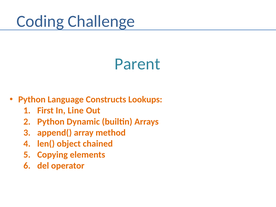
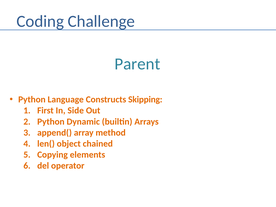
Lookups: Lookups -> Skipping (145, 100)
Line: Line -> Side (76, 111)
